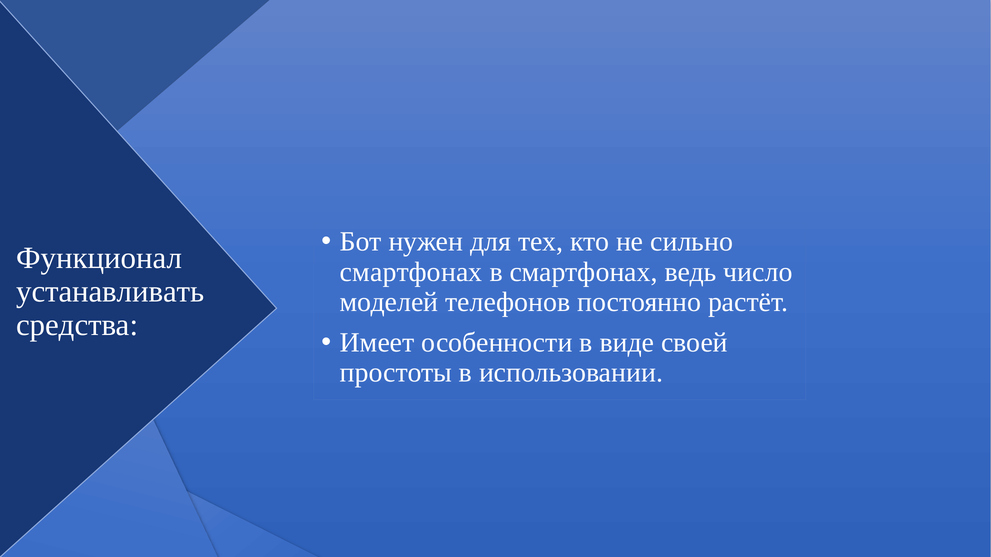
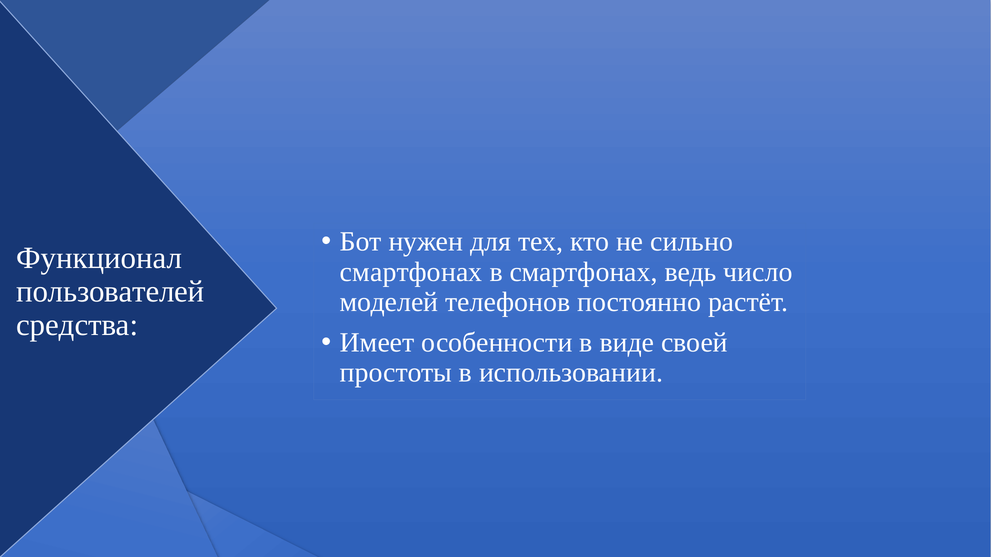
устанавливать: устанавливать -> пользователей (110, 292)
